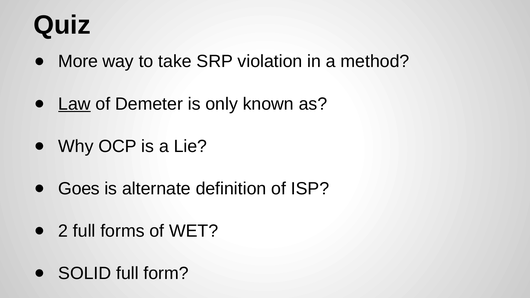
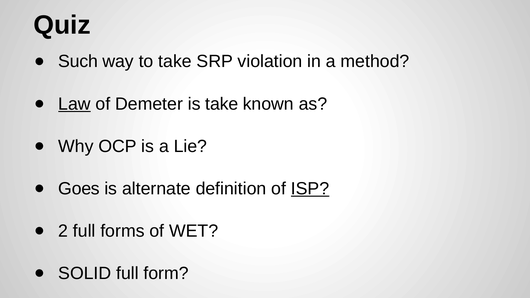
More: More -> Such (78, 62)
is only: only -> take (222, 104)
ISP underline: none -> present (310, 189)
